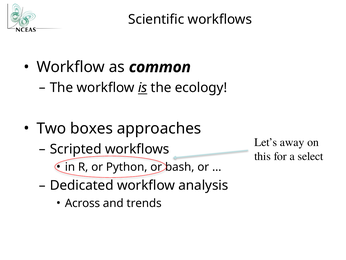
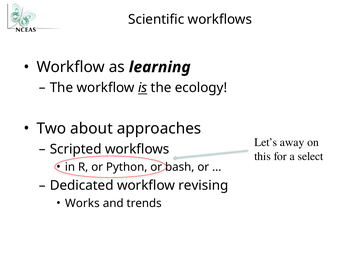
common: common -> learning (160, 67)
boxes: boxes -> about (92, 128)
analysis: analysis -> revising (203, 185)
Across: Across -> Works (82, 203)
